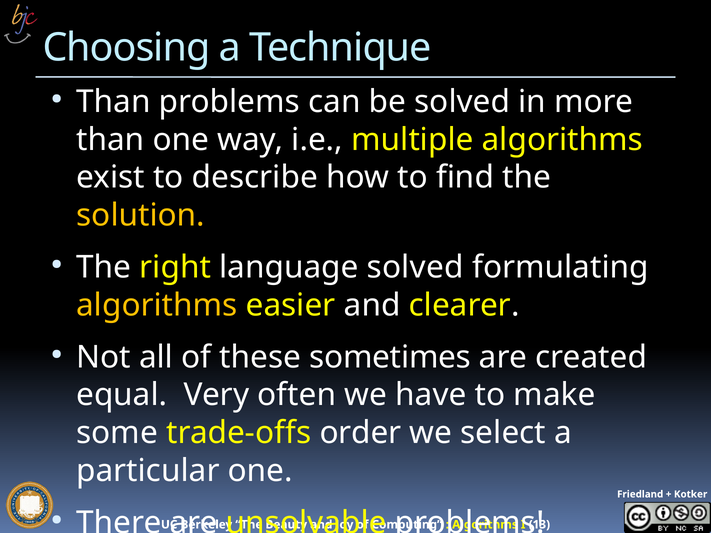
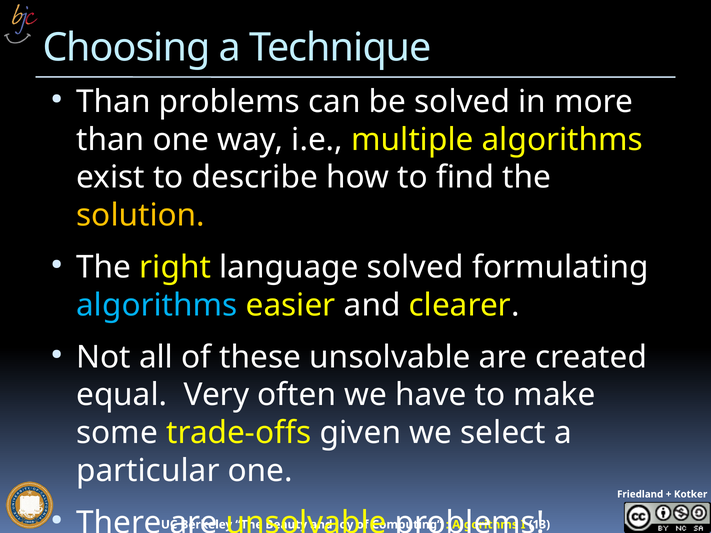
algorithms colour: yellow -> light blue (157, 305)
these sometimes: sometimes -> unsolvable (390, 357)
order: order -> given (360, 433)
